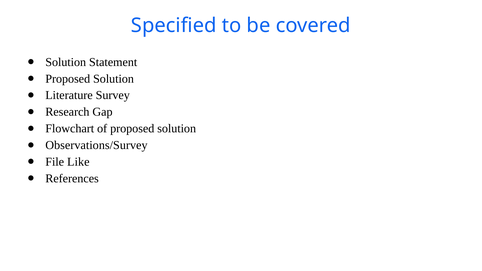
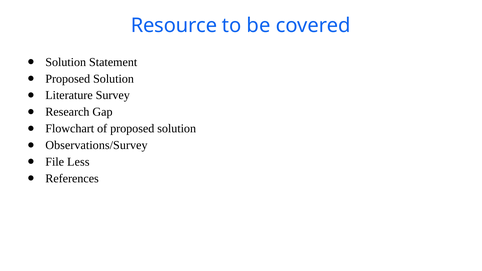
Specified: Specified -> Resource (174, 26)
Like: Like -> Less (78, 162)
